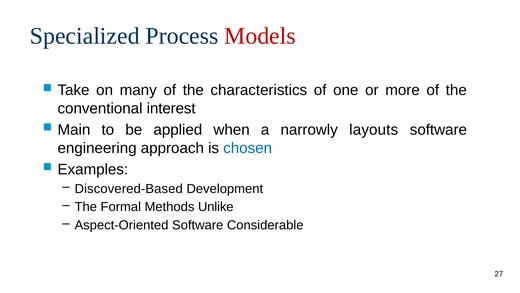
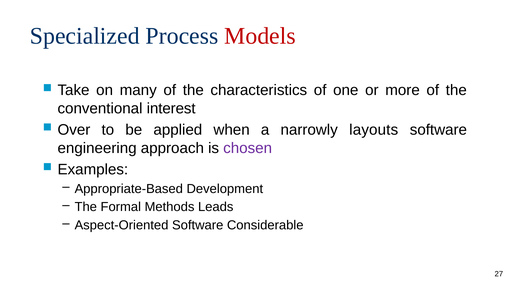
Main: Main -> Over (74, 130)
chosen colour: blue -> purple (248, 148)
Discovered-Based: Discovered-Based -> Appropriate-Based (129, 188)
Unlike: Unlike -> Leads (216, 207)
